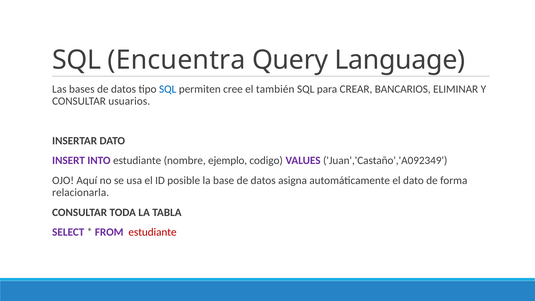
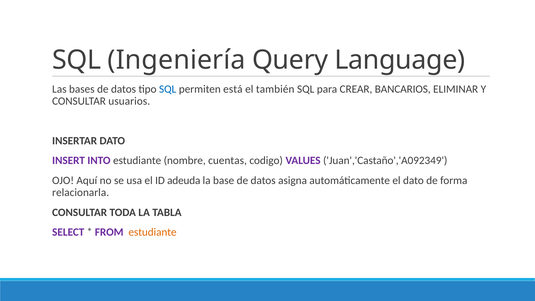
Encuentra: Encuentra -> Ingeniería (177, 60)
cree: cree -> está (233, 89)
ejemplo: ejemplo -> cuentas (228, 161)
posible: posible -> adeuda (184, 180)
estudiante colour: red -> orange (152, 232)
